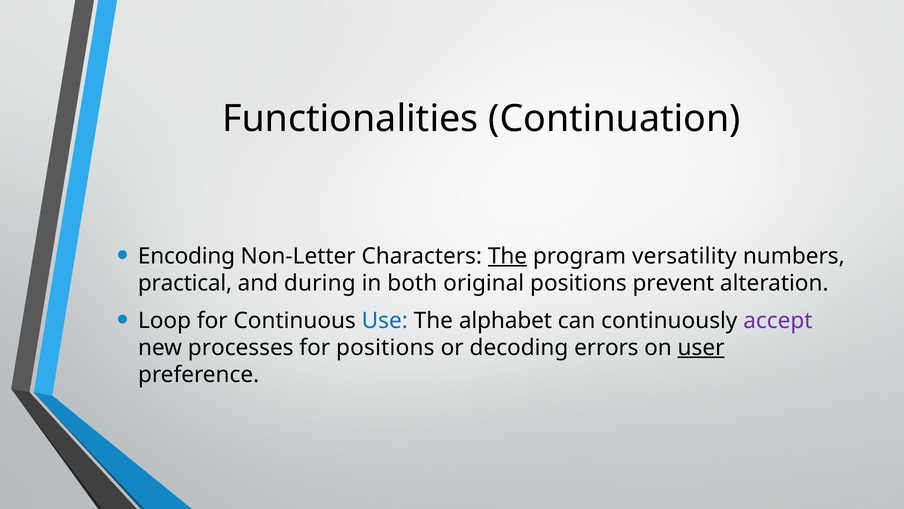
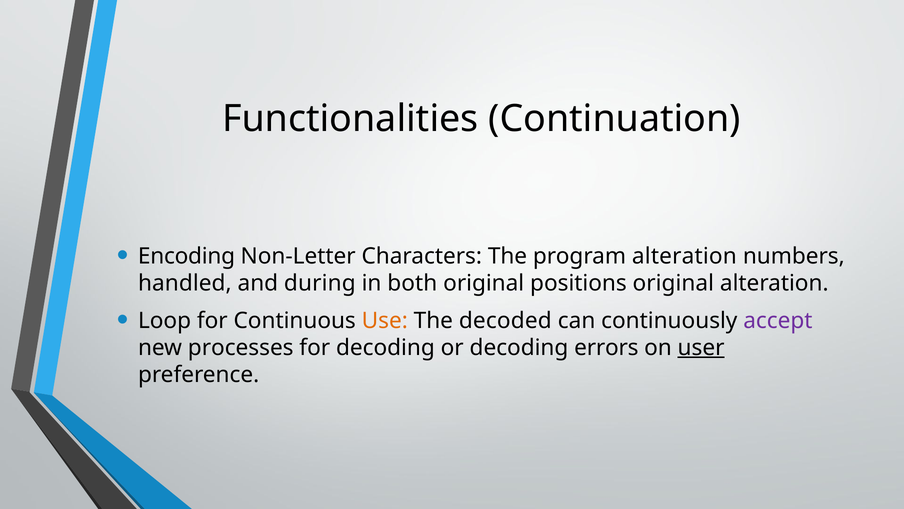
The underline: present -> none (507, 256)
program versatility: versatility -> alteration (684, 256)
practical: practical -> handled (185, 283)
positions prevent: prevent -> original (673, 283)
Use colour: blue -> orange (385, 320)
alphabet: alphabet -> decoded (505, 320)
for positions: positions -> decoding (385, 347)
